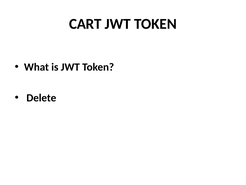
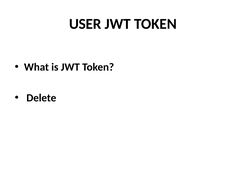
CART: CART -> USER (85, 24)
